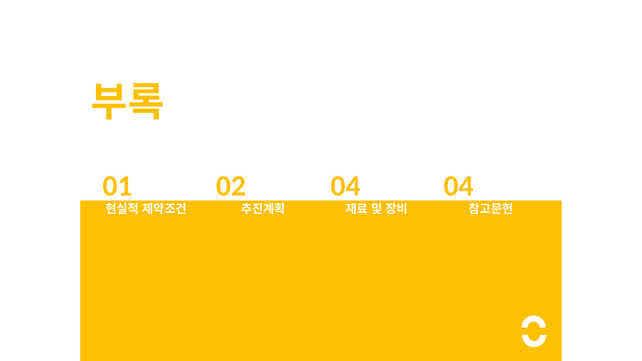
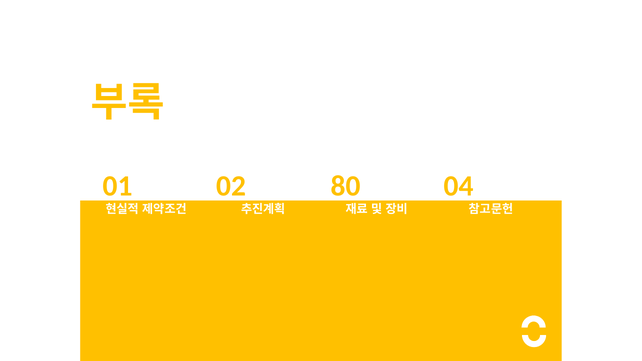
02 04: 04 -> 80 (346, 186)
